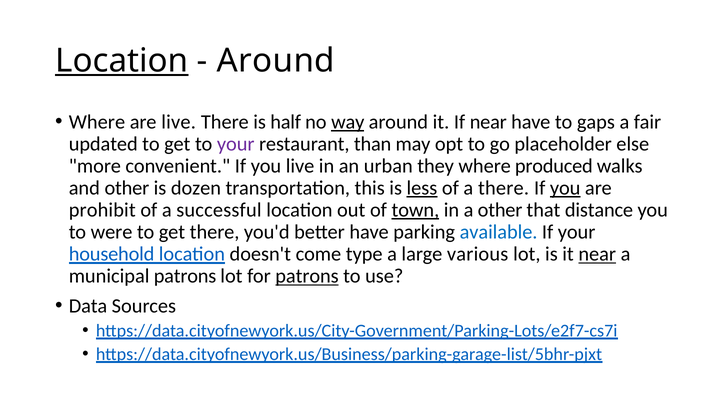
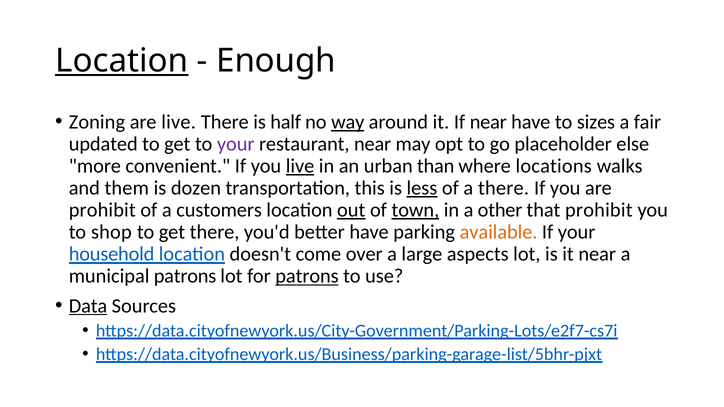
Around: Around -> Enough (276, 61)
Where: Where -> Zoning (97, 122)
gaps: gaps -> sizes (596, 122)
restaurant than: than -> near (373, 144)
live underline: none -> present (300, 166)
they: they -> than (436, 166)
produced: produced -> locations (554, 166)
and other: other -> them (127, 188)
you underline: present -> none (565, 188)
successful: successful -> customers (219, 210)
out underline: none -> present (351, 210)
that distance: distance -> prohibit (599, 210)
were: were -> shop (111, 232)
available colour: blue -> orange (499, 232)
type: type -> over (364, 254)
various: various -> aspects (478, 254)
near underline: present -> none (597, 254)
Data underline: none -> present (88, 306)
